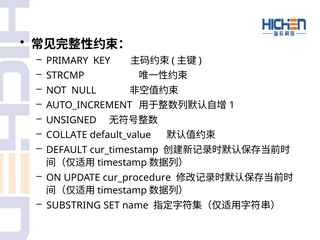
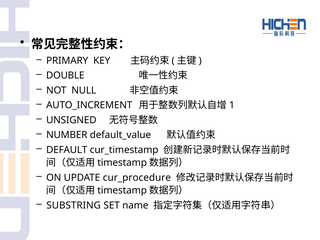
STRCMP: STRCMP -> DOUBLE (65, 76)
COLLATE: COLLATE -> NUMBER (67, 135)
